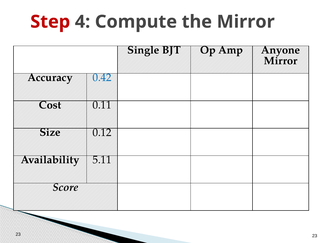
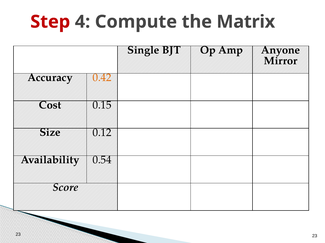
the Mirror: Mirror -> Matrix (246, 22)
0.42 colour: blue -> orange (102, 78)
0.11: 0.11 -> 0.15 (102, 105)
5.11: 5.11 -> 0.54 (102, 160)
